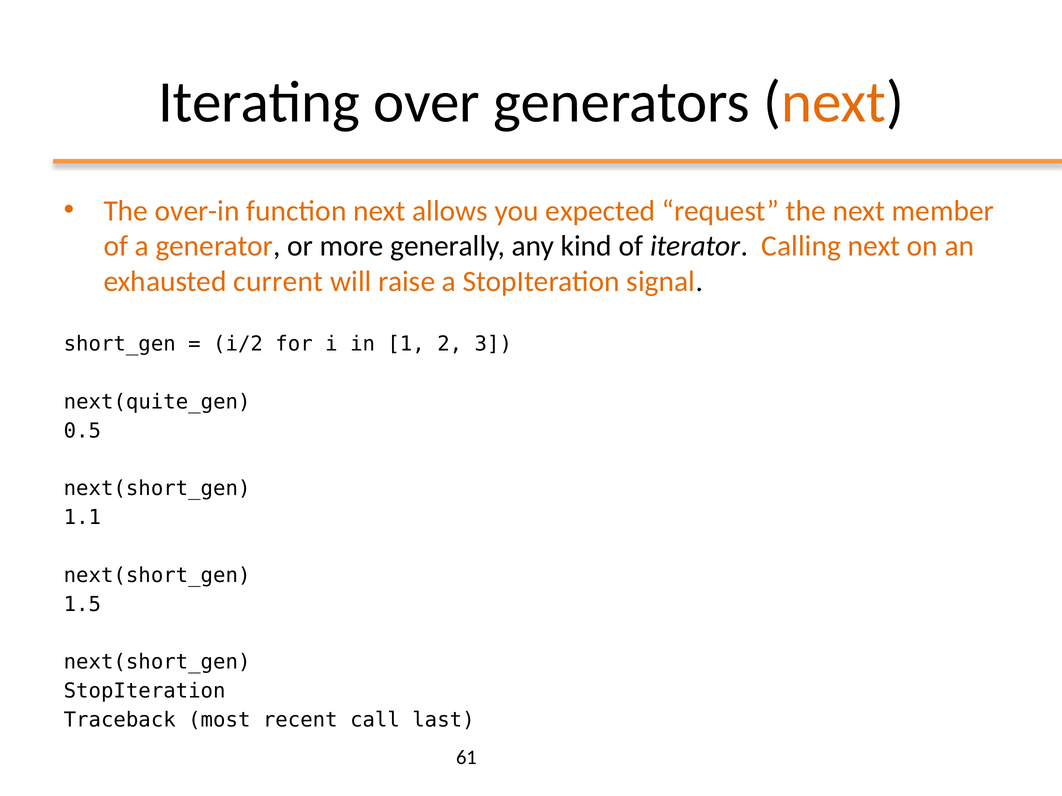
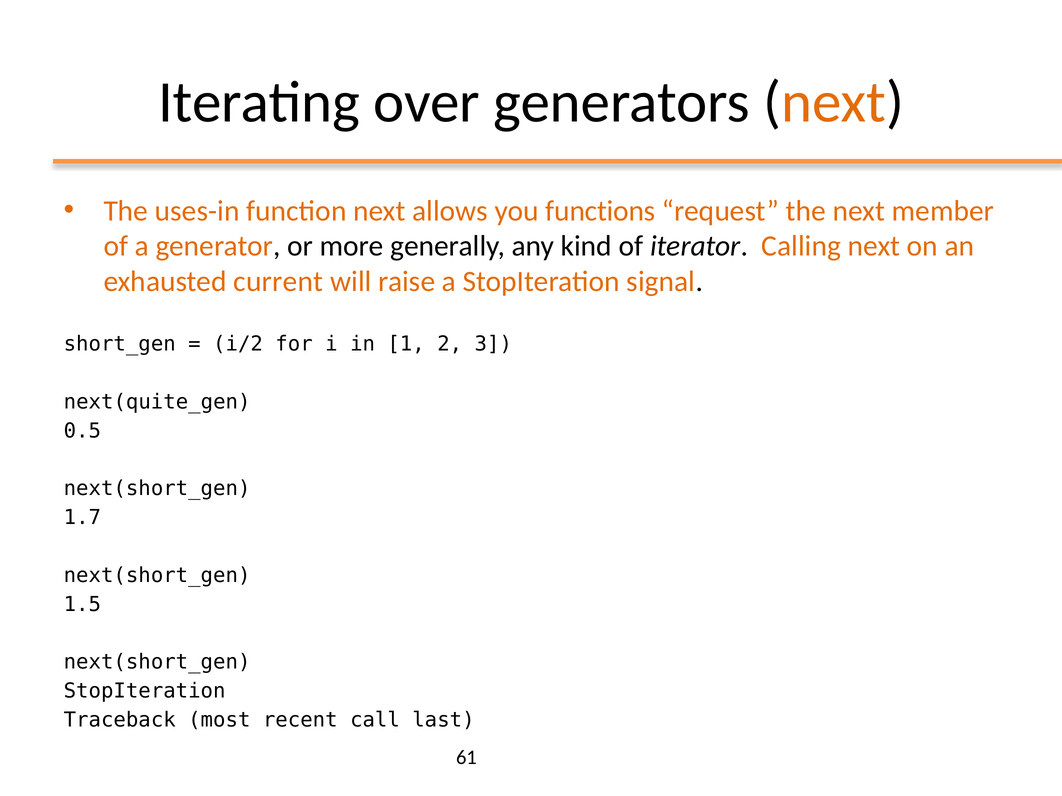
over-in: over-in -> uses-in (197, 211)
expected: expected -> functions (600, 211)
1.1: 1.1 -> 1.7 (82, 518)
